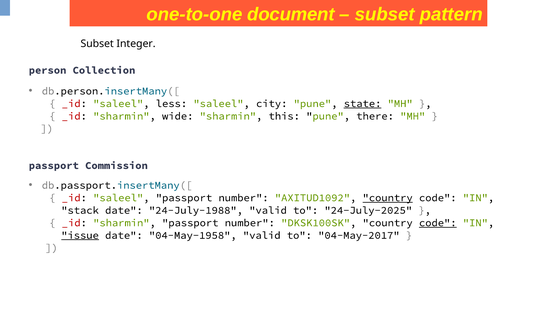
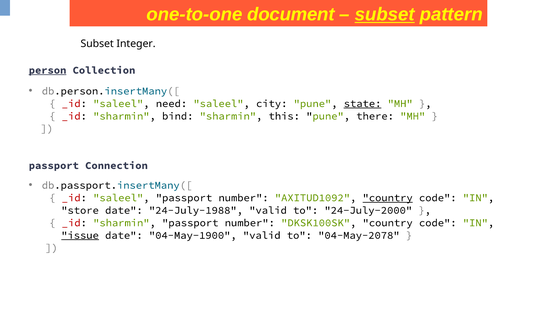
subset underline: none -> present (385, 14)
person underline: none -> present (48, 70)
less: less -> need (171, 104)
wide: wide -> bind (178, 116)
Commission: Commission -> Connection (116, 166)
stack: stack -> store (80, 210)
24-July-2025: 24-July-2025 -> 24-July-2000 (368, 210)
code underline: present -> none (438, 223)
04-May-1958: 04-May-1958 -> 04-May-1900 (193, 236)
04-May-2017: 04-May-2017 -> 04-May-2078 (359, 236)
